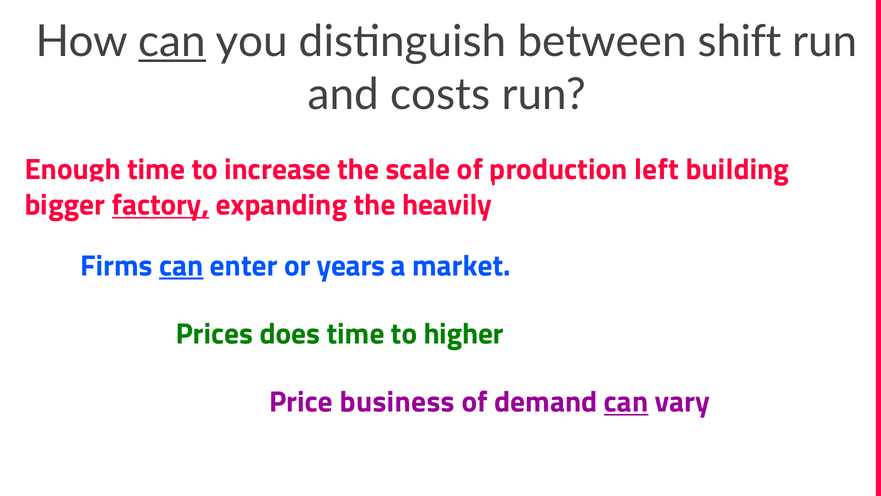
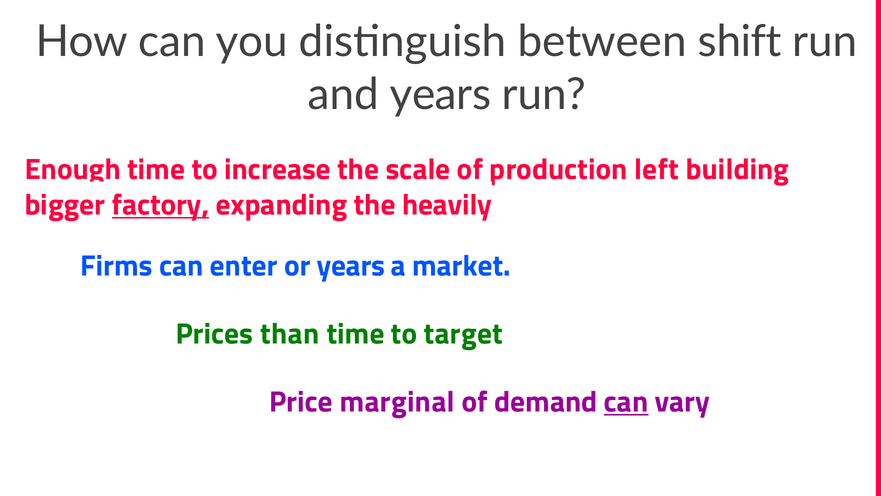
can underline: present -> none (172, 42)
and costs: costs -> years (441, 95)
can underline: present -> none (181, 266)
does: does -> than (290, 334)
higher: higher -> target (463, 334)
business: business -> marginal (397, 402)
